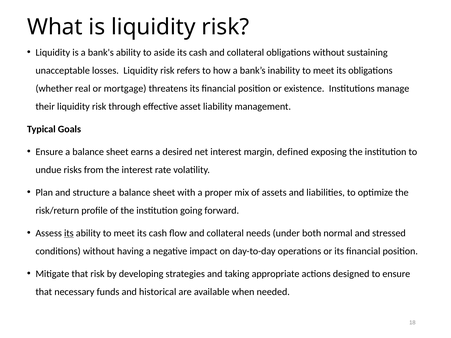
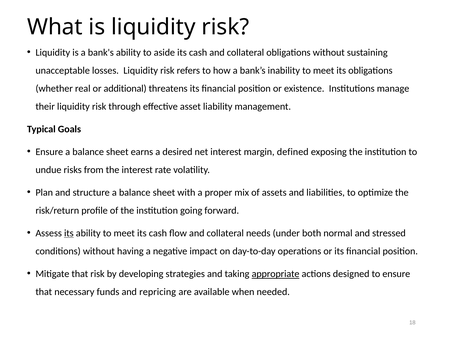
mortgage: mortgage -> additional (125, 89)
appropriate underline: none -> present (276, 274)
historical: historical -> repricing (158, 292)
